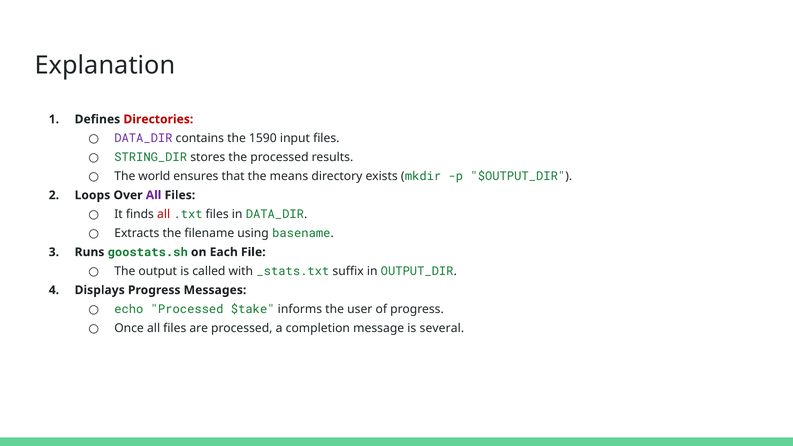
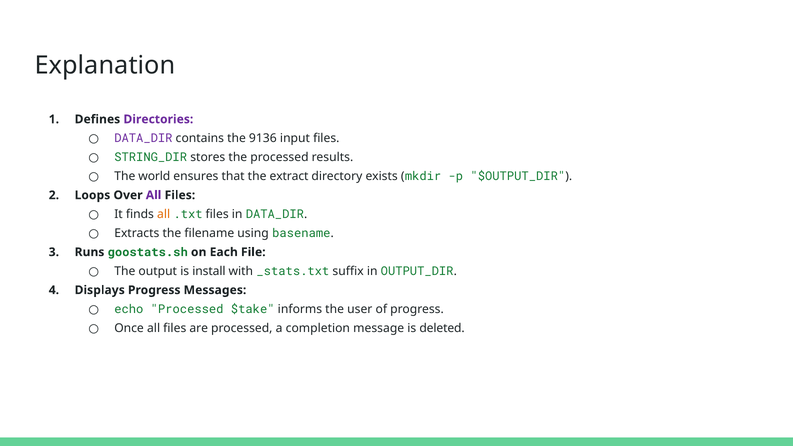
Directories colour: red -> purple (158, 119)
1590: 1590 -> 9136 (263, 138)
means: means -> extract (289, 176)
all colour: red -> orange (164, 214)
called: called -> install (209, 271)
several: several -> deleted (442, 328)
